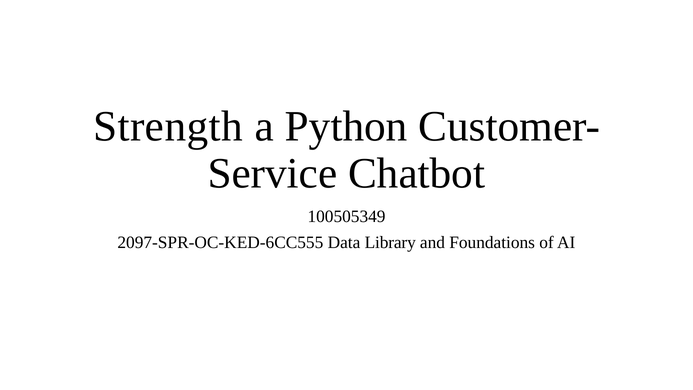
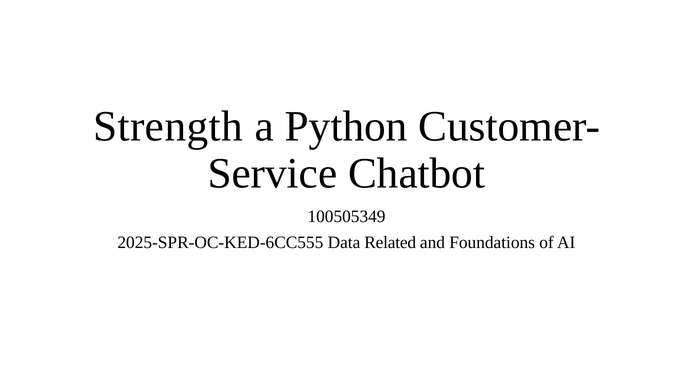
2097-SPR-OC-KED-6CC555: 2097-SPR-OC-KED-6CC555 -> 2025-SPR-OC-KED-6CC555 (220, 243)
Library: Library -> Related (390, 243)
